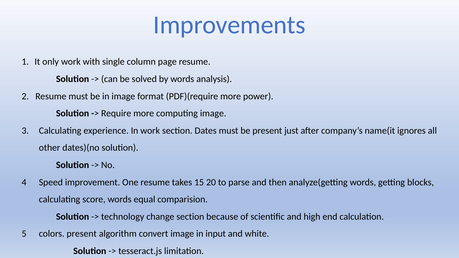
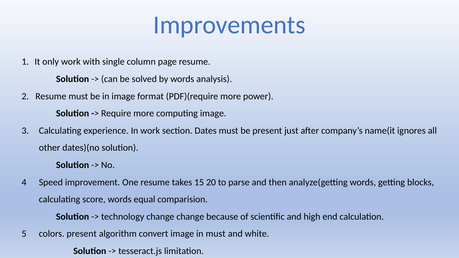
change section: section -> change (190, 217)
in input: input -> must (216, 234)
